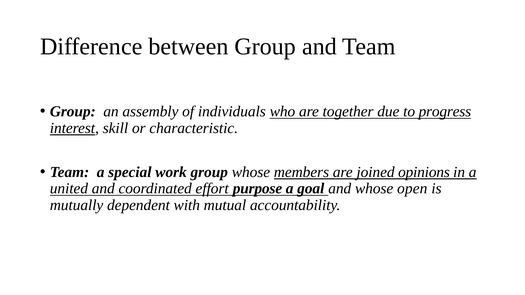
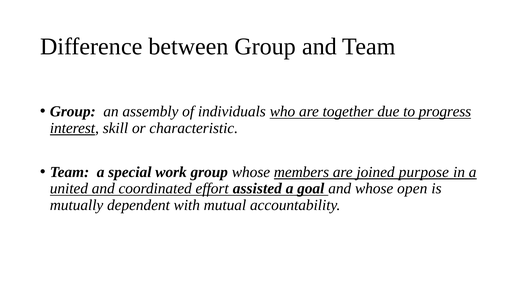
opinions: opinions -> purpose (424, 172)
purpose: purpose -> assisted (257, 189)
